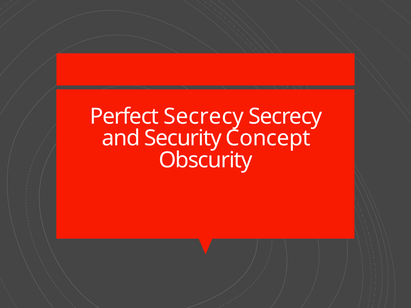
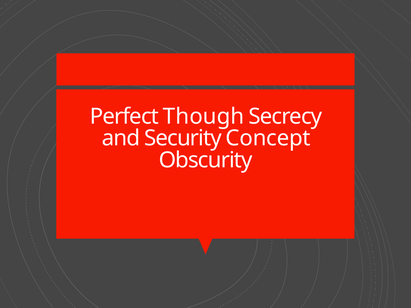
Perfect Secrecy: Secrecy -> Though (204, 117)
